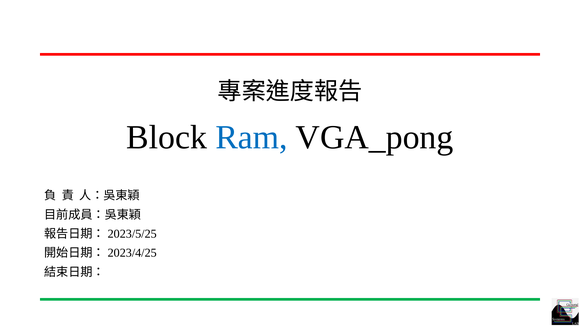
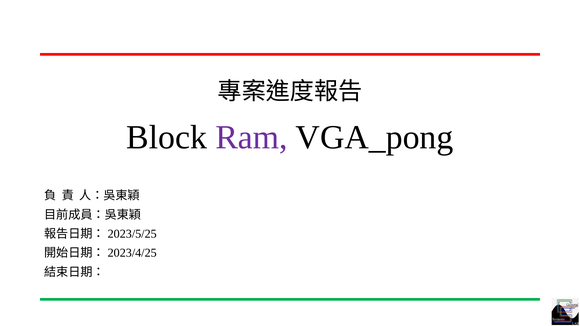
Ram colour: blue -> purple (252, 137)
